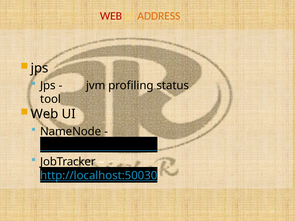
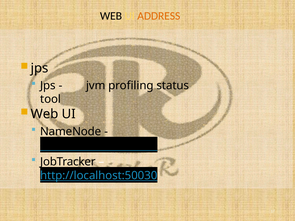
WEB colour: red -> black (111, 16)
